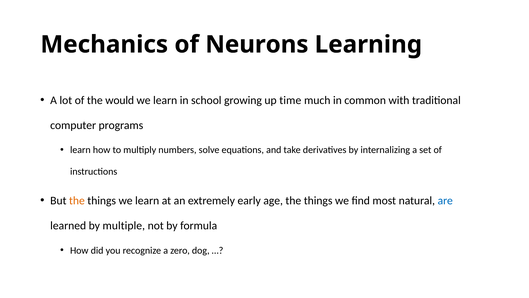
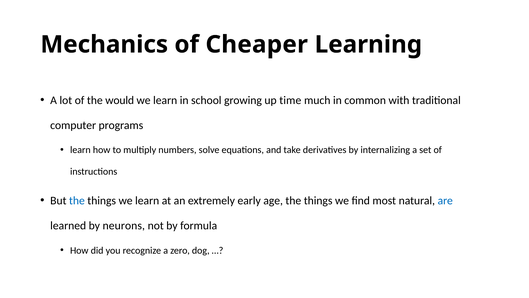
Neurons: Neurons -> Cheaper (257, 44)
the colour: orange -> blue (77, 200)
multiple: multiple -> neurons (124, 225)
